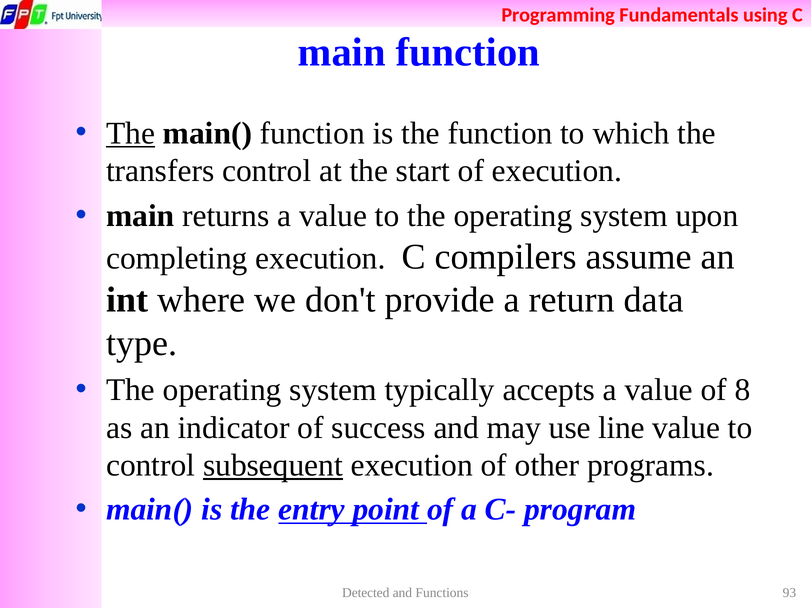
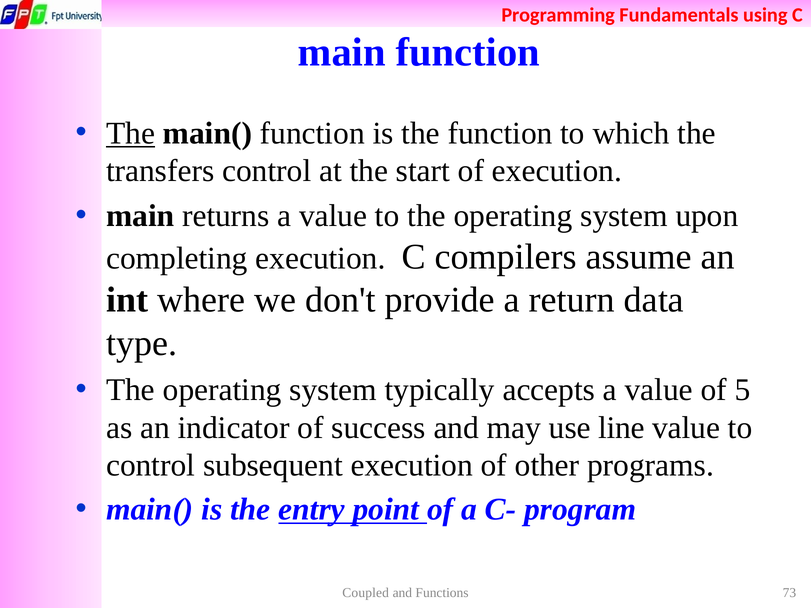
8: 8 -> 5 (743, 390)
subsequent underline: present -> none (273, 466)
Detected: Detected -> Coupled (366, 593)
93: 93 -> 73 (789, 593)
